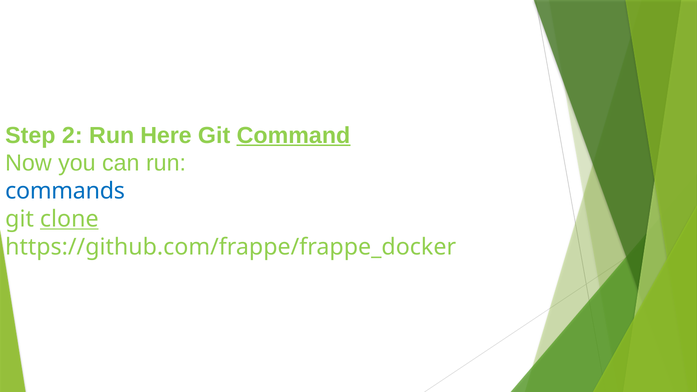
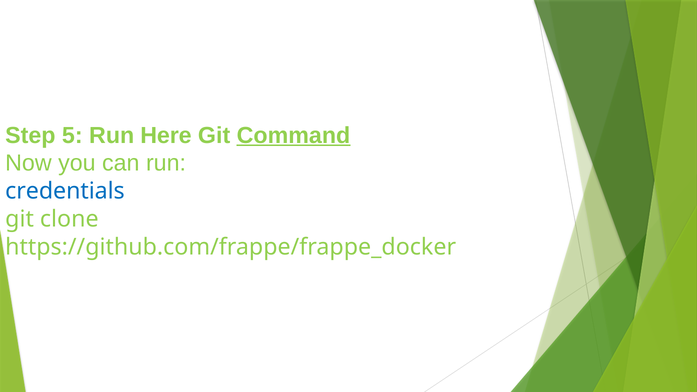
2: 2 -> 5 (72, 135)
commands: commands -> credentials (65, 191)
clone underline: present -> none (69, 219)
